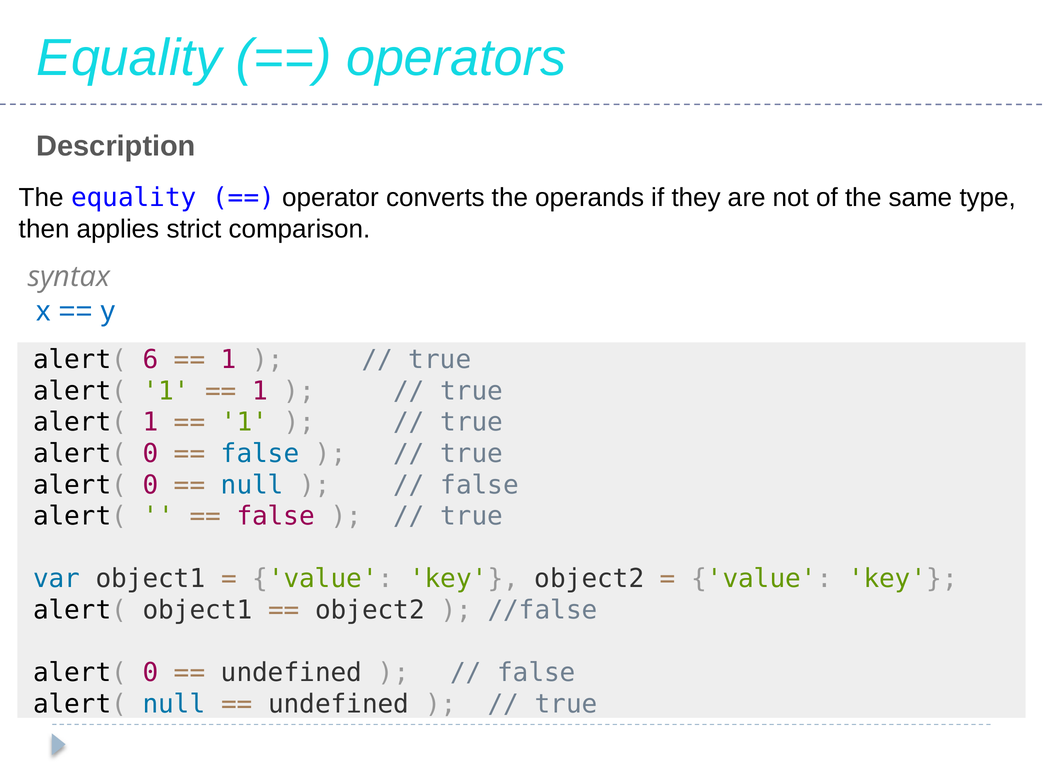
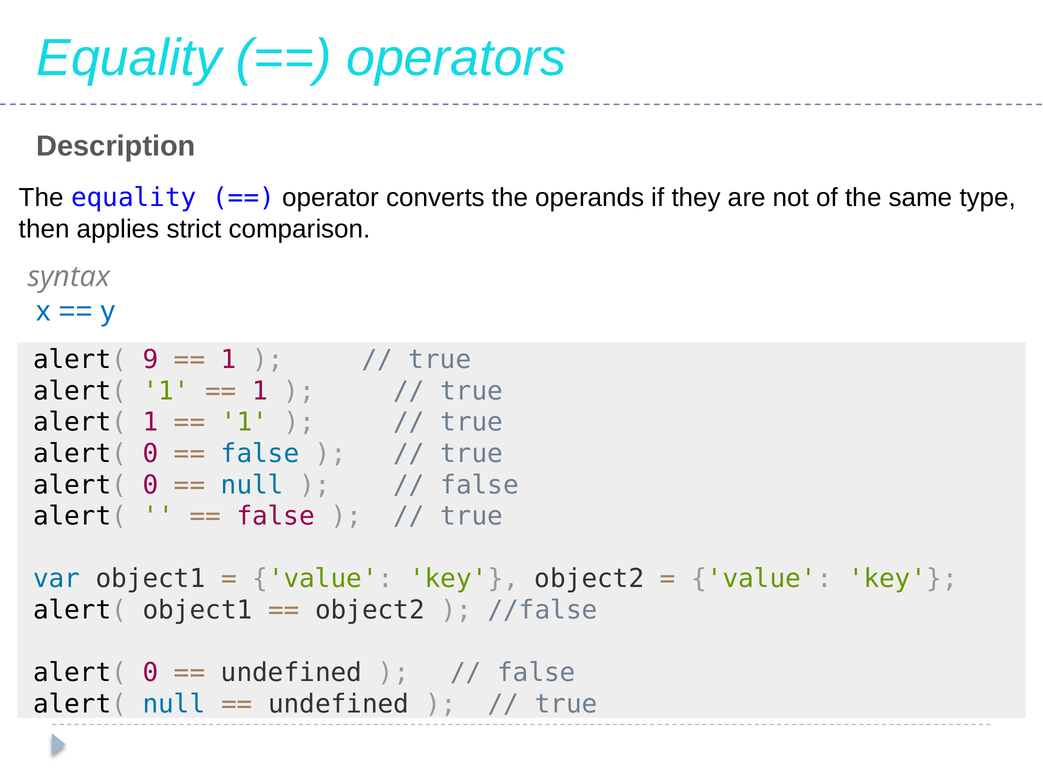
6: 6 -> 9 (151, 360)
